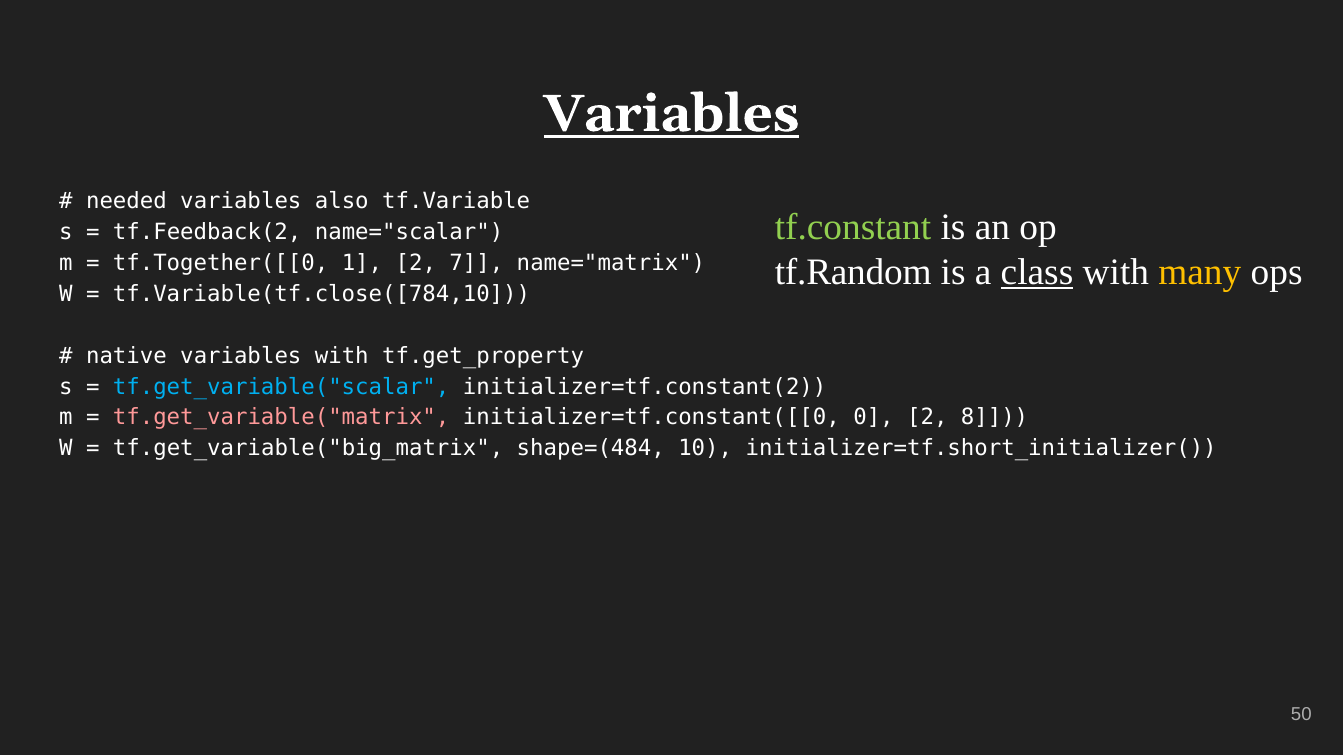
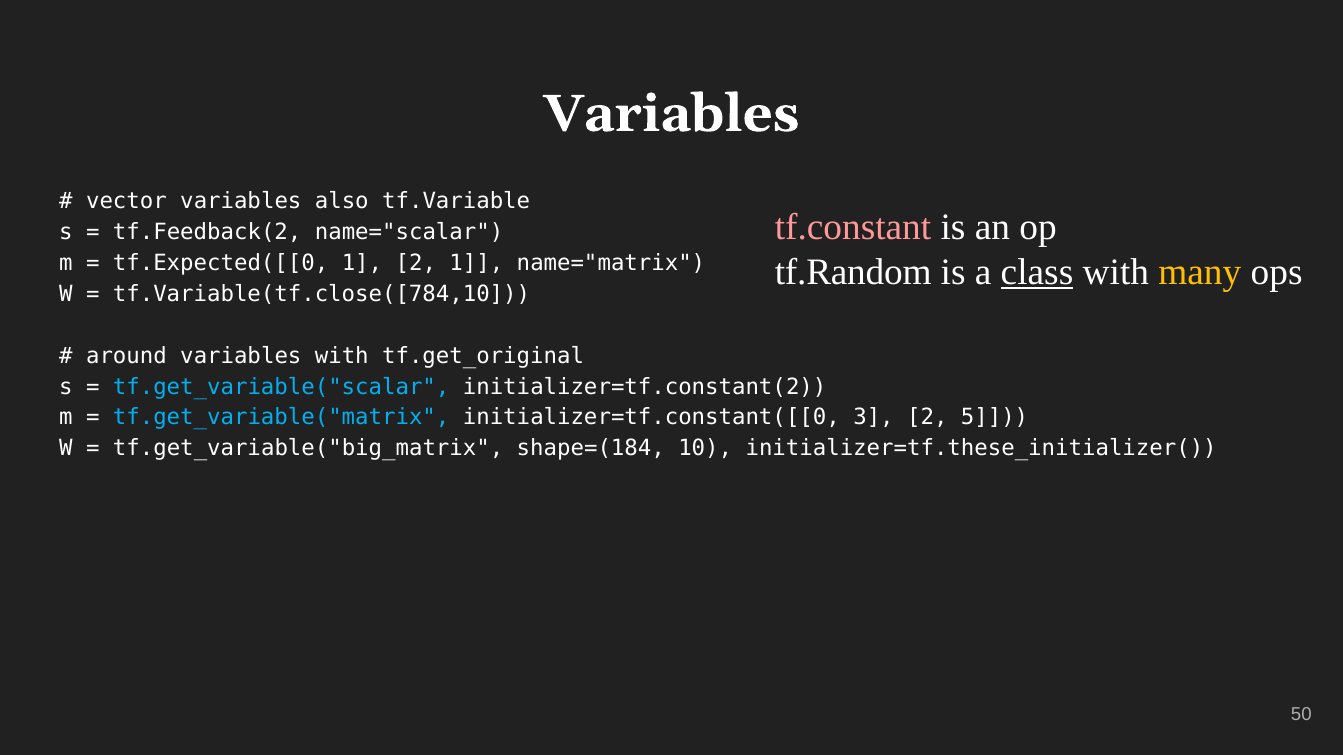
Variables underline: present -> none (671, 114)
needed: needed -> vector (126, 202)
tf.constant colour: light green -> pink (853, 227)
tf.Together([[0: tf.Together([[0 -> tf.Expected([[0 (221, 263)
2 7: 7 -> 1 (476, 263)
native: native -> around (126, 356)
tf.get_property: tf.get_property -> tf.get_original (483, 356)
tf.get_variable("matrix colour: pink -> light blue (281, 418)
0: 0 -> 3 (874, 418)
8: 8 -> 5 (995, 418)
shape=(484: shape=(484 -> shape=(184 (591, 449)
initializer=tf.short_initializer(: initializer=tf.short_initializer( -> initializer=tf.these_initializer( (981, 449)
